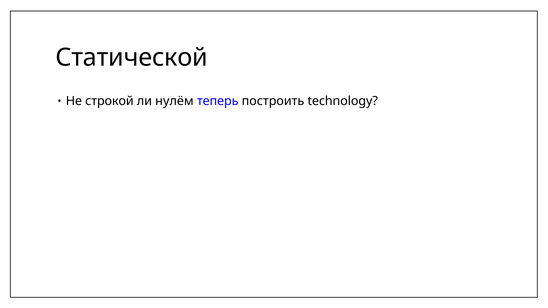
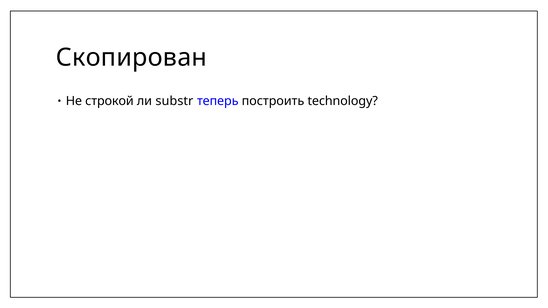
Статической: Статической -> Скопирован (131, 58)
нулём: нулём -> substr (174, 101)
